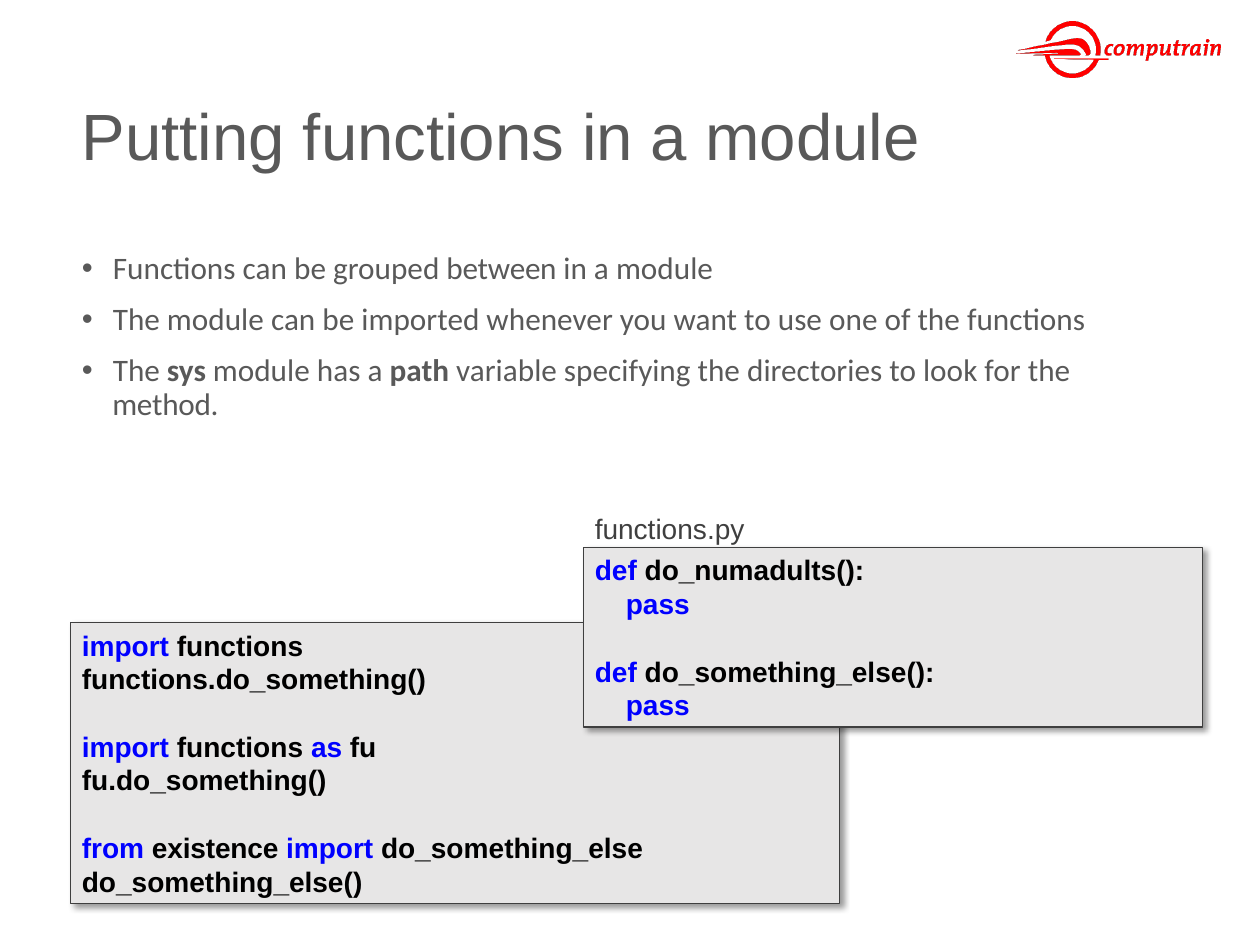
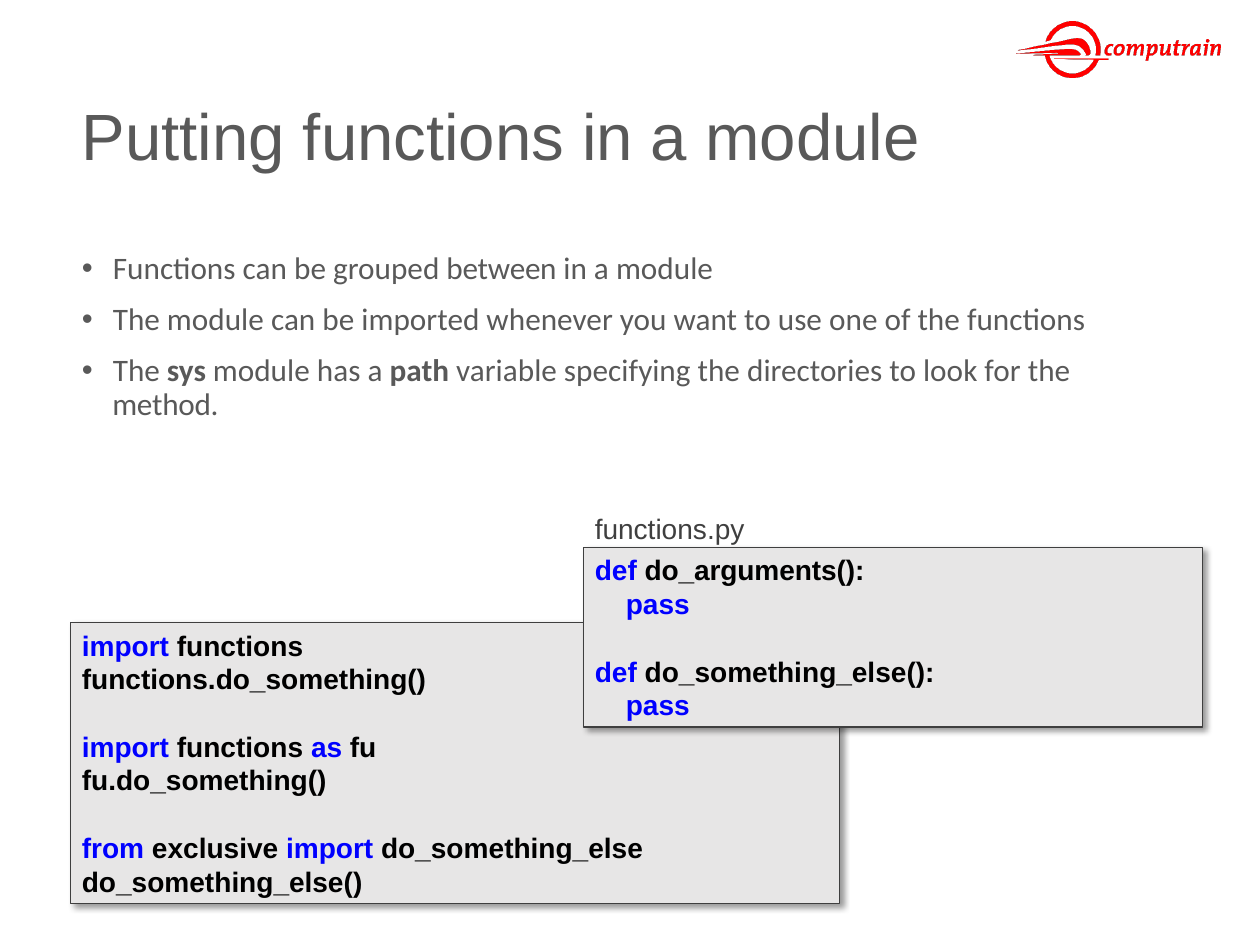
do_numadults(: do_numadults( -> do_arguments( (755, 571)
existence: existence -> exclusive (215, 849)
